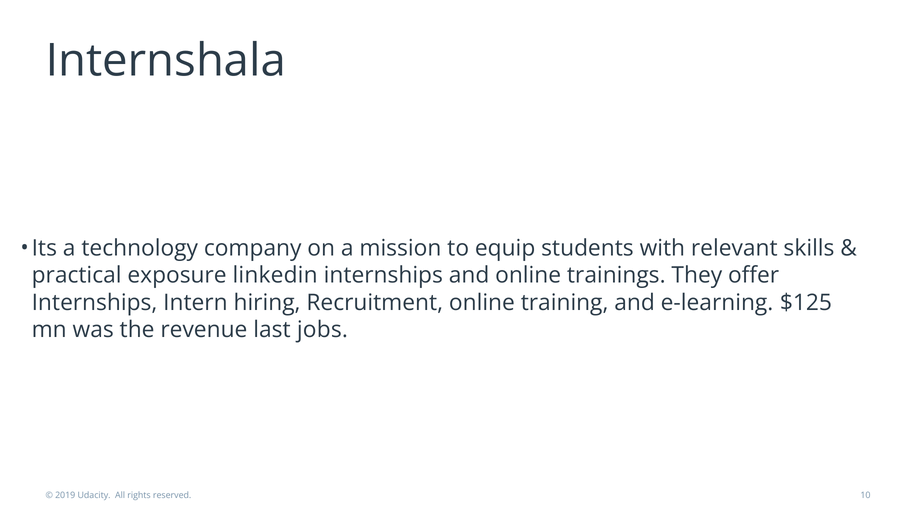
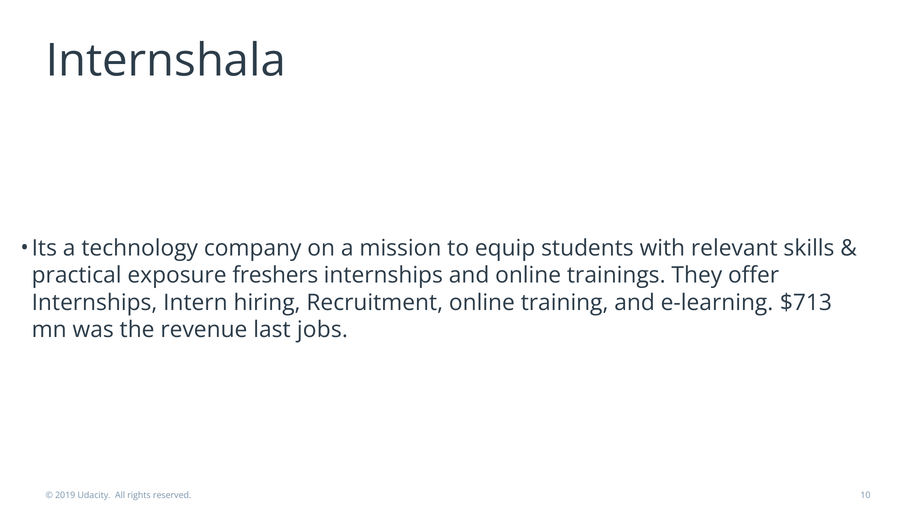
linkedin: linkedin -> freshers (275, 276)
$125: $125 -> $713 (806, 303)
